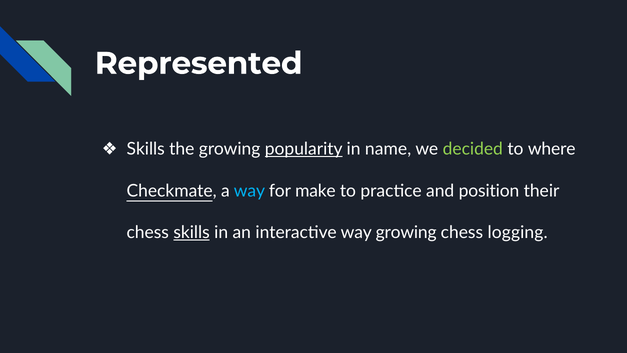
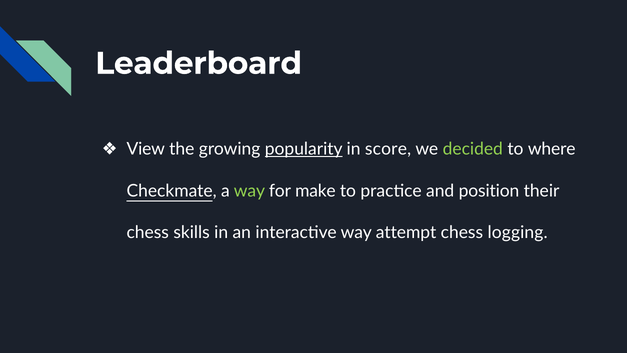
Represented: Represented -> Leaderboard (199, 63)
Skills: Skills -> View (146, 149)
name: name -> score (388, 149)
way colour: light blue -> light green (249, 191)
skills underline: present -> none (192, 233)
way growing: growing -> attempt (406, 233)
